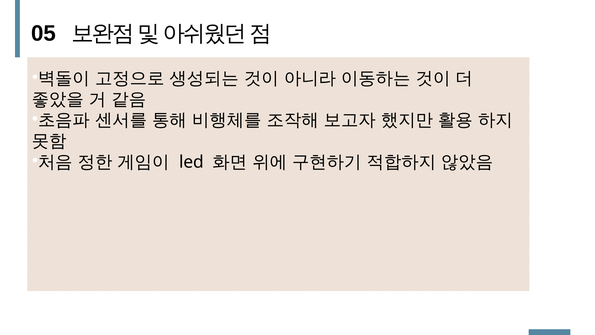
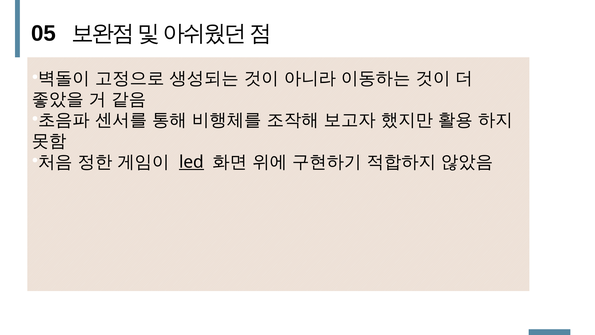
led underline: none -> present (191, 162)
